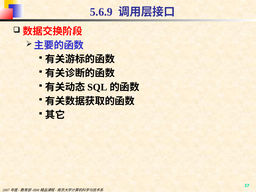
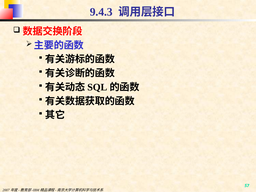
5.6.9: 5.6.9 -> 9.4.3 (101, 12)
